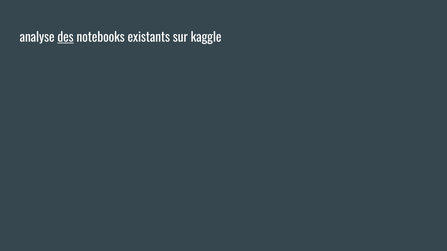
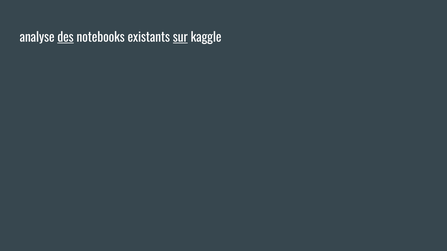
sur underline: none -> present (180, 37)
